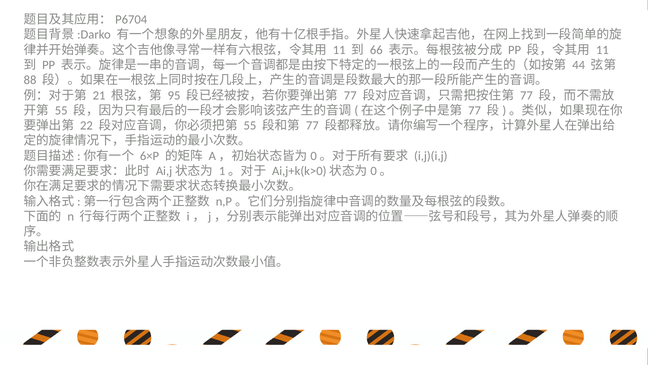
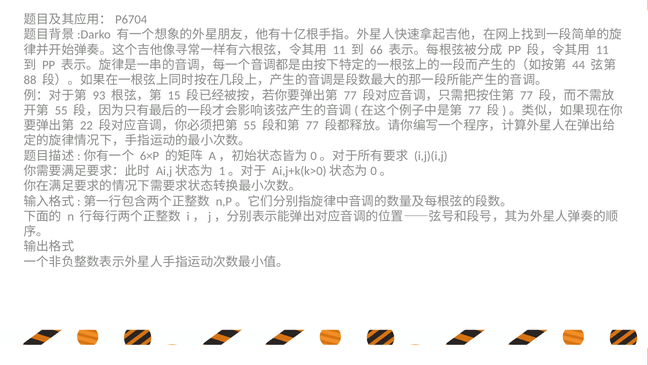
21: 21 -> 93 (99, 95)
95: 95 -> 15 (174, 95)
